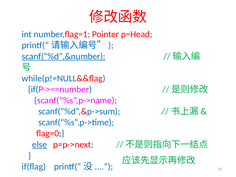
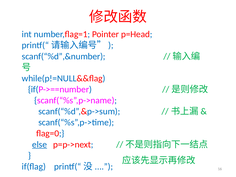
scanf(“%d”,&number underline: present -> none (64, 56)
